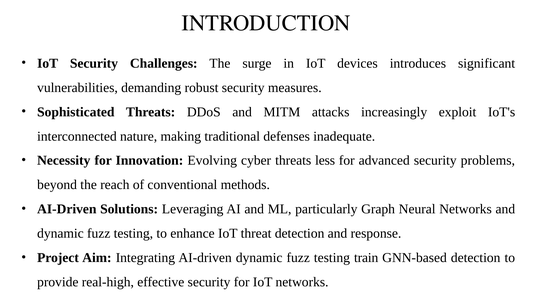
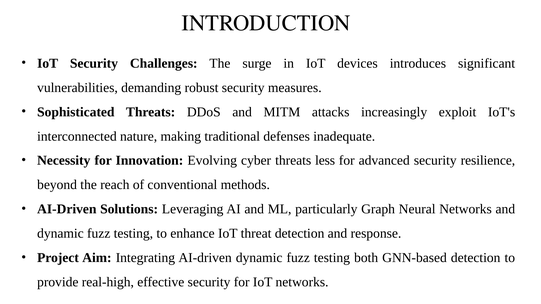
problems: problems -> resilience (488, 161)
train: train -> both (366, 258)
